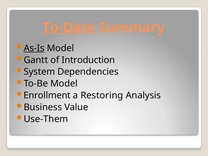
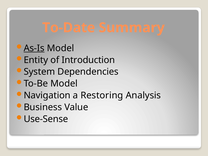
To-Date underline: present -> none (69, 28)
Gantt: Gantt -> Entity (36, 60)
Enrollment: Enrollment -> Navigation (47, 95)
Use-Them: Use-Them -> Use-Sense (46, 119)
